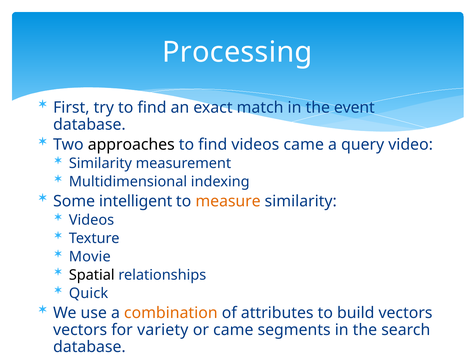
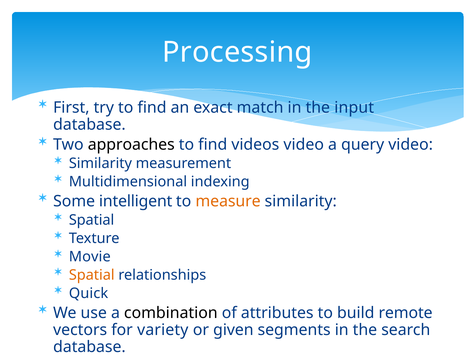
event: event -> input (354, 107)
videos came: came -> video (304, 144)
Videos: Videos -> Spatial (92, 220)
Spatial colour: black -> orange (92, 274)
combination colour: orange -> black (171, 312)
build vectors: vectors -> remote (406, 312)
or came: came -> given (233, 329)
